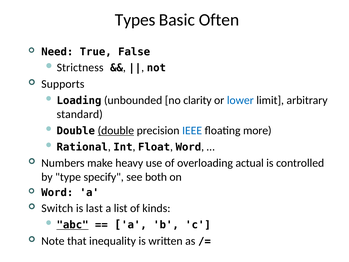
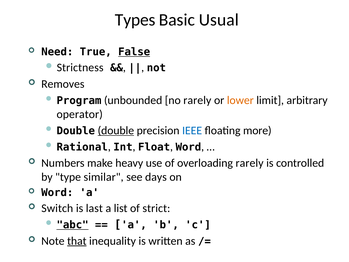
Often: Often -> Usual (219, 20)
False underline: none -> present (134, 52)
Supports: Supports -> Removes (63, 84)
Loading: Loading -> Program (79, 100)
no clarity: clarity -> rarely (197, 100)
lower colour: blue -> orange (240, 100)
standard: standard -> operator (80, 114)
overloading actual: actual -> rarely (250, 163)
specify: specify -> similar (104, 177)
both: both -> days (156, 177)
kinds: kinds -> strict (156, 208)
that underline: none -> present (77, 241)
